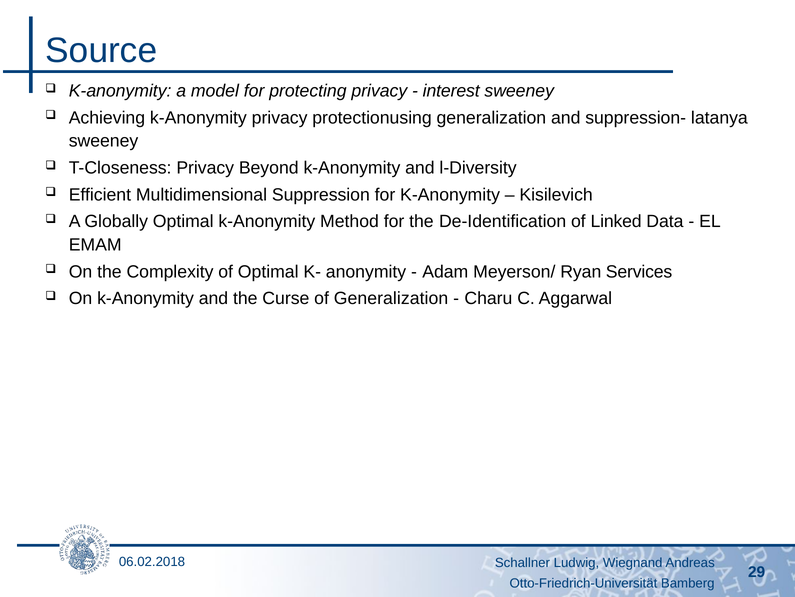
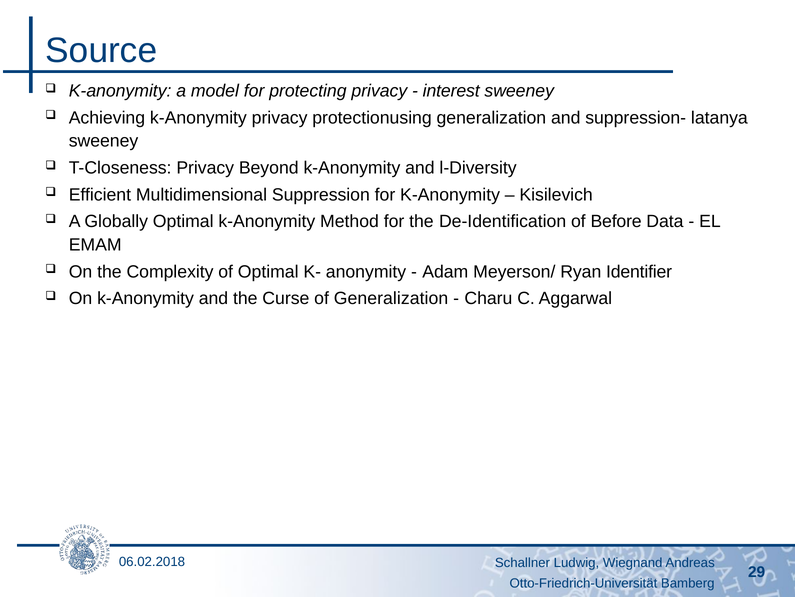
Linked: Linked -> Before (616, 221)
Services: Services -> Identifier (639, 271)
